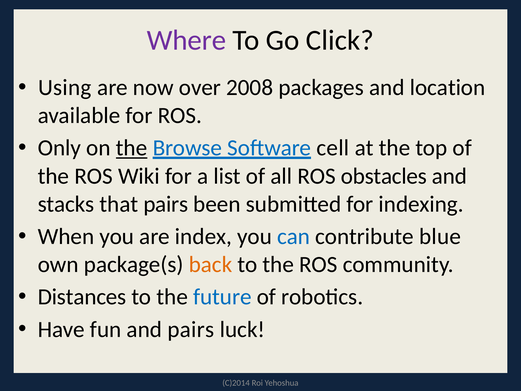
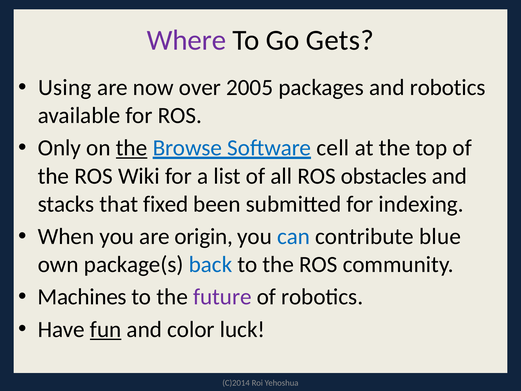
Click: Click -> Gets (340, 40)
2008: 2008 -> 2005 (250, 88)
and location: location -> robotics (448, 88)
that pairs: pairs -> fixed (166, 204)
index: index -> origin (204, 236)
back colour: orange -> blue (210, 264)
Distances: Distances -> Machines (82, 297)
future colour: blue -> purple (222, 297)
fun underline: none -> present (106, 329)
and pairs: pairs -> color (191, 329)
